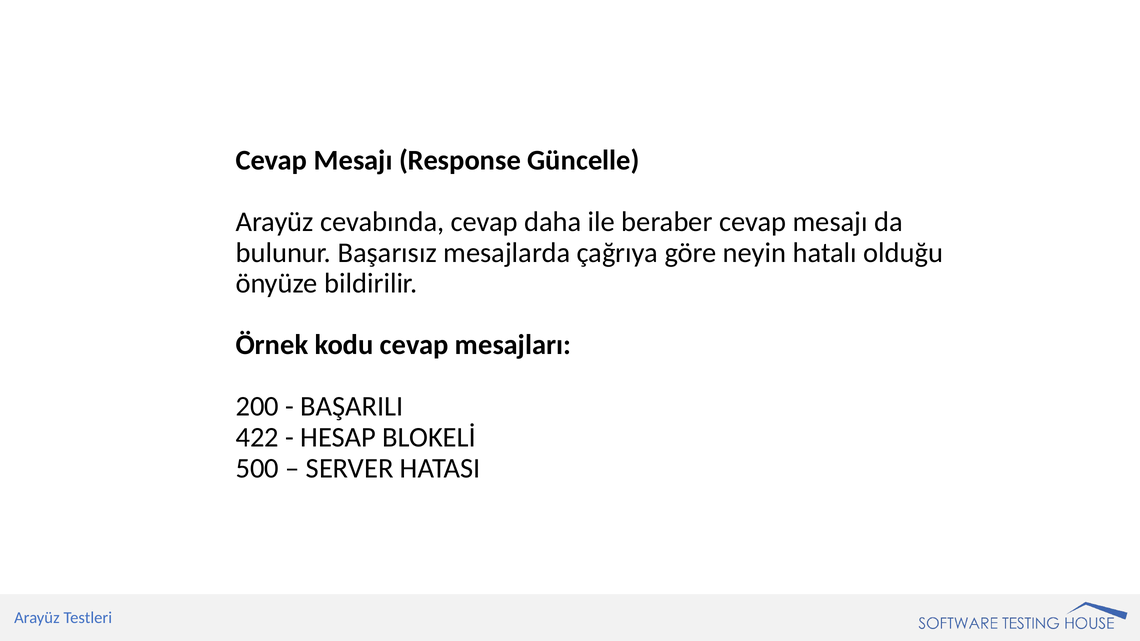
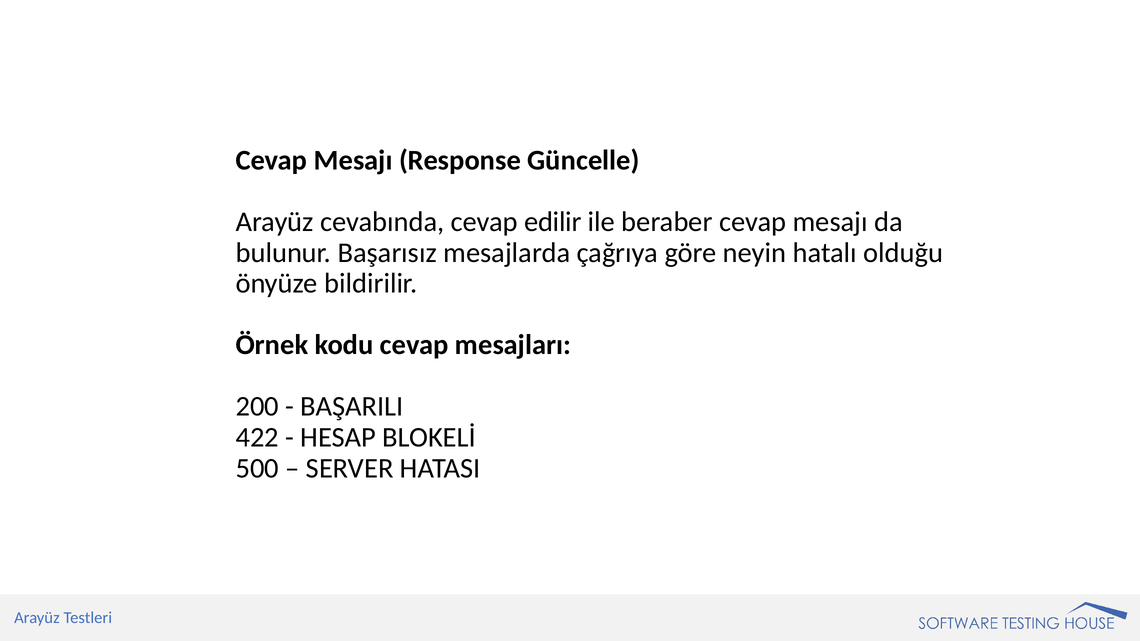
daha: daha -> edilir (553, 222)
